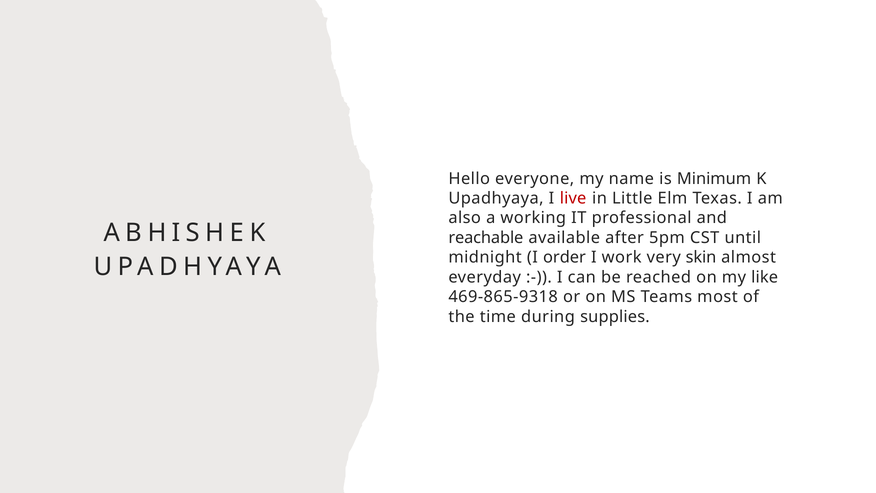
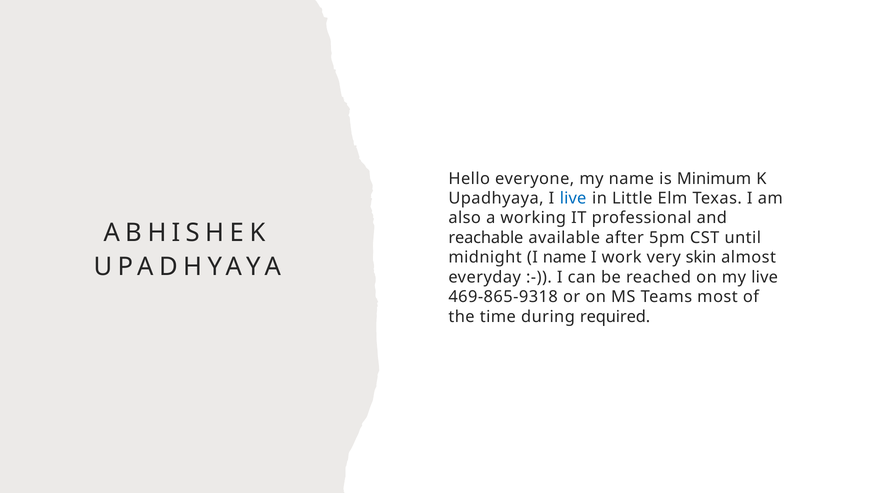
live colour: red -> blue (573, 198)
I order: order -> name (565, 257)
my like: like -> live (765, 277)
supplies: supplies -> required (615, 316)
